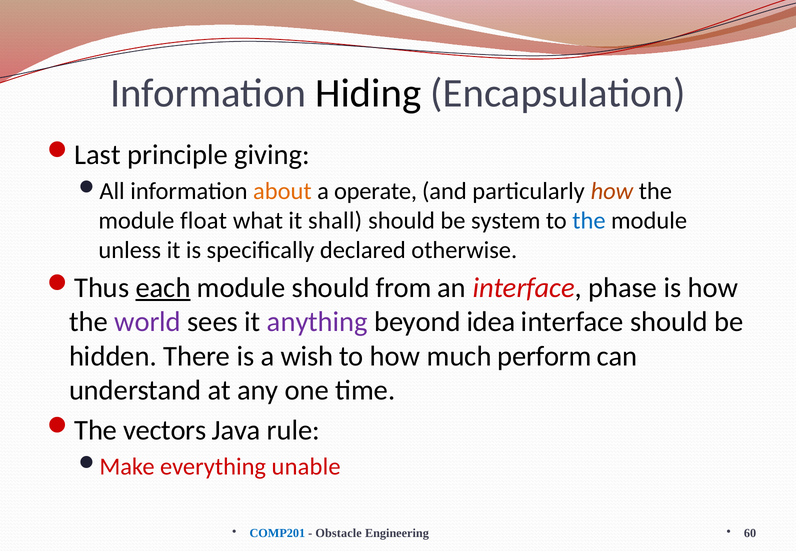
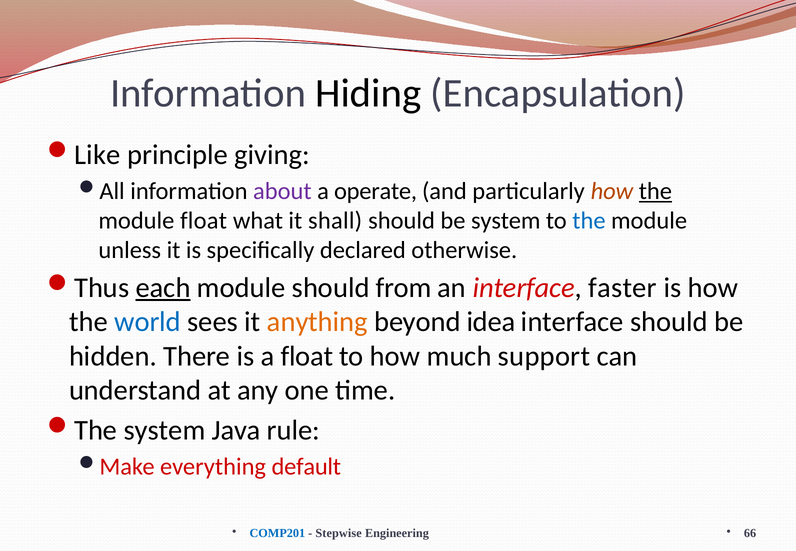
Last: Last -> Like (97, 155)
about colour: orange -> purple (282, 191)
the underline: none -> present (655, 191)
phase: phase -> faster (623, 288)
world colour: purple -> blue (148, 322)
anything colour: purple -> orange (317, 322)
a wish: wish -> float (307, 356)
perform: perform -> support (544, 356)
The vectors: vectors -> system (165, 430)
unable: unable -> default (306, 467)
Obstacle: Obstacle -> Stepwise (339, 533)
60: 60 -> 66 (750, 533)
